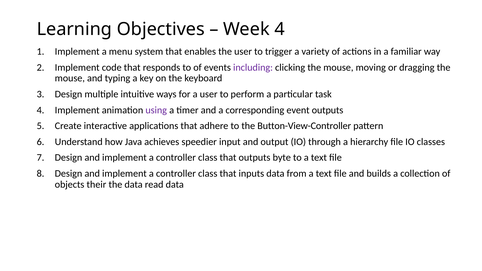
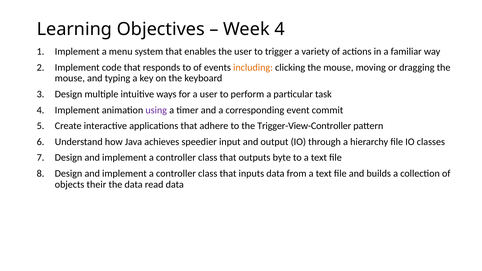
including colour: purple -> orange (253, 67)
event outputs: outputs -> commit (327, 110)
Button-View-Controller: Button-View-Controller -> Trigger-View-Controller (304, 126)
